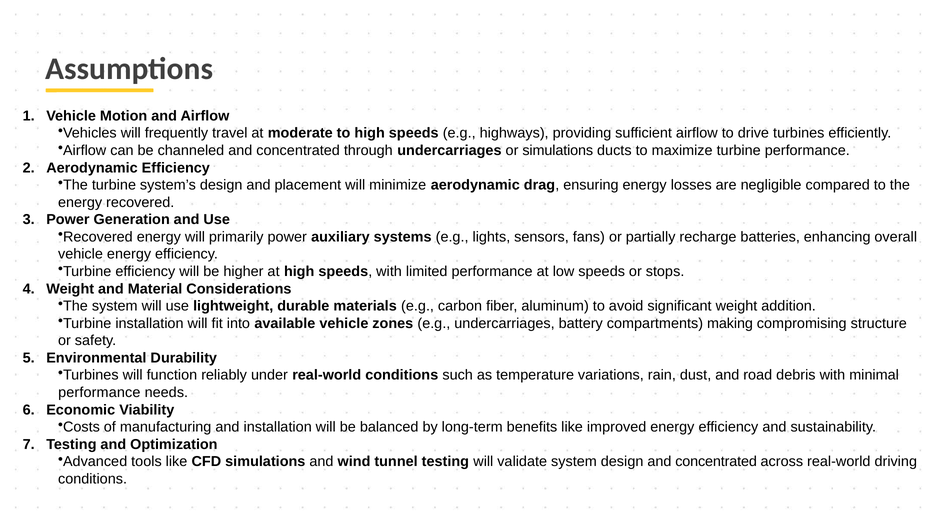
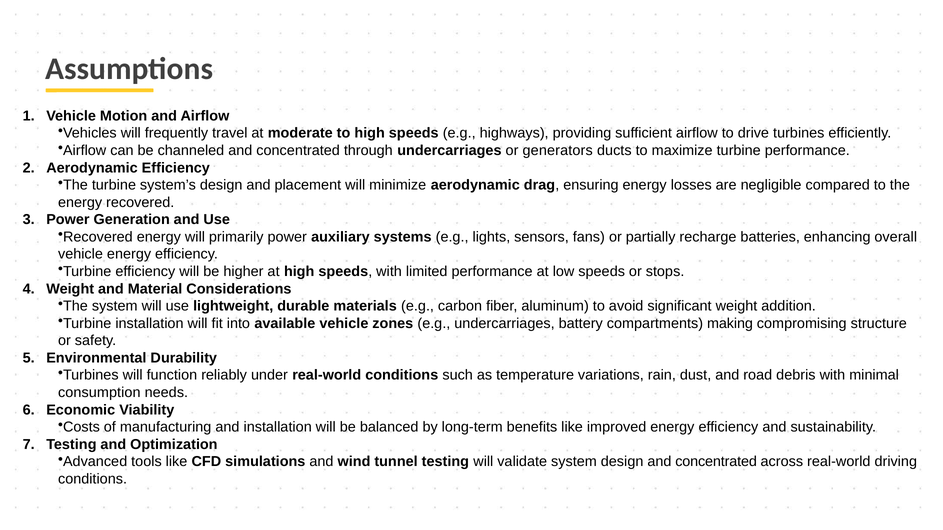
or simulations: simulations -> generators (558, 151)
performance: performance -> consumption (99, 393)
